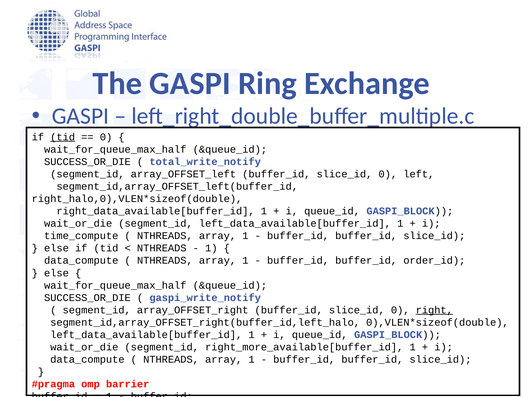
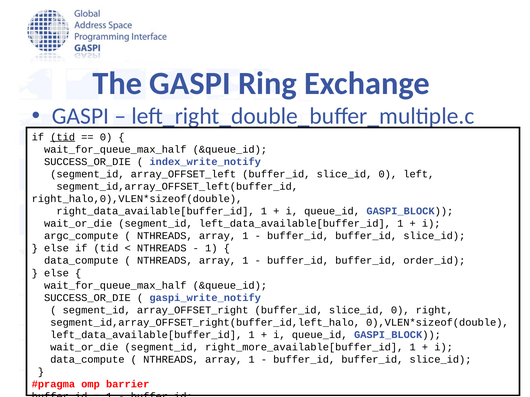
total_write_notify: total_write_notify -> index_write_notify (205, 162)
time_compute: time_compute -> argc_compute (81, 236)
right underline: present -> none (434, 310)
